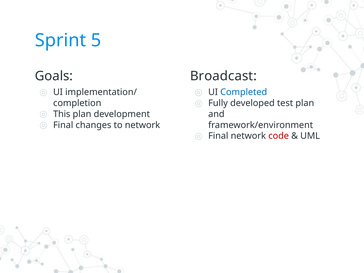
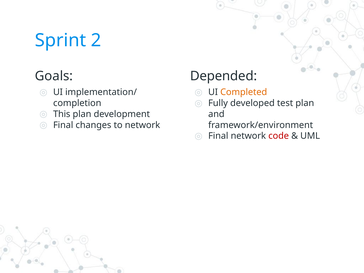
5: 5 -> 2 (96, 40)
Broadcast: Broadcast -> Depended (224, 76)
Completed colour: blue -> orange (244, 92)
